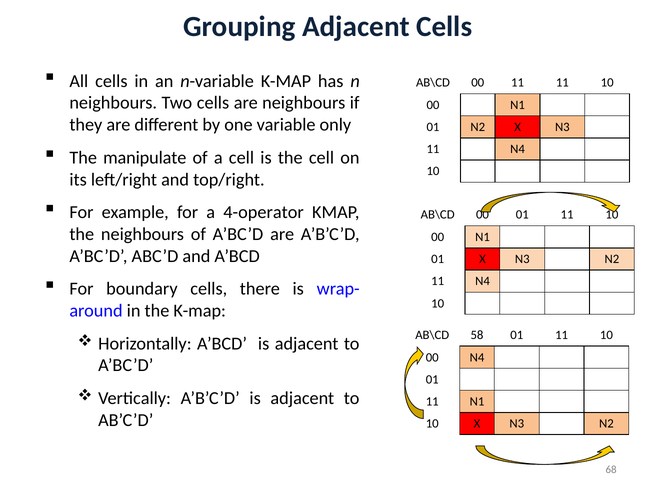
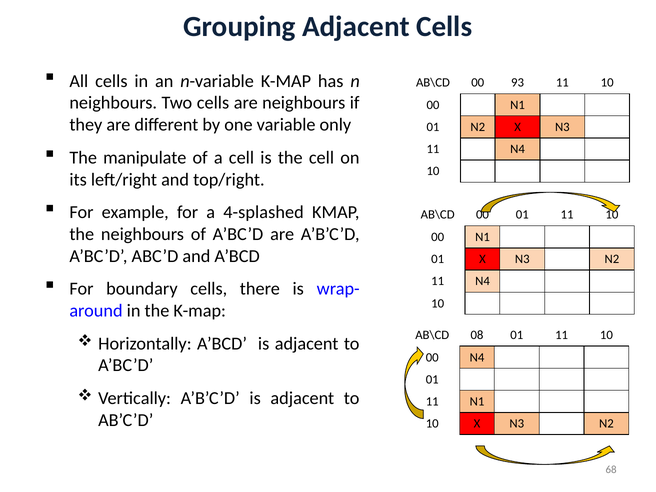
00 11: 11 -> 93 (518, 83)
4-operator: 4-operator -> 4-splashed (264, 212)
58: 58 -> 08 (477, 335)
